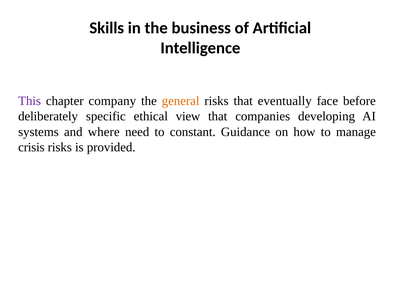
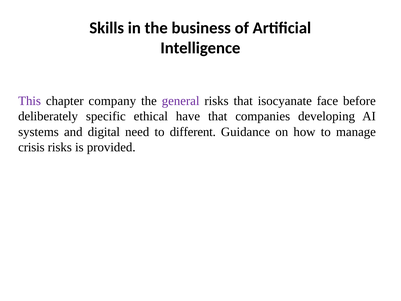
general colour: orange -> purple (181, 101)
eventually: eventually -> isocyanate (285, 101)
view: view -> have (188, 116)
where: where -> digital (104, 132)
constant: constant -> different (193, 132)
